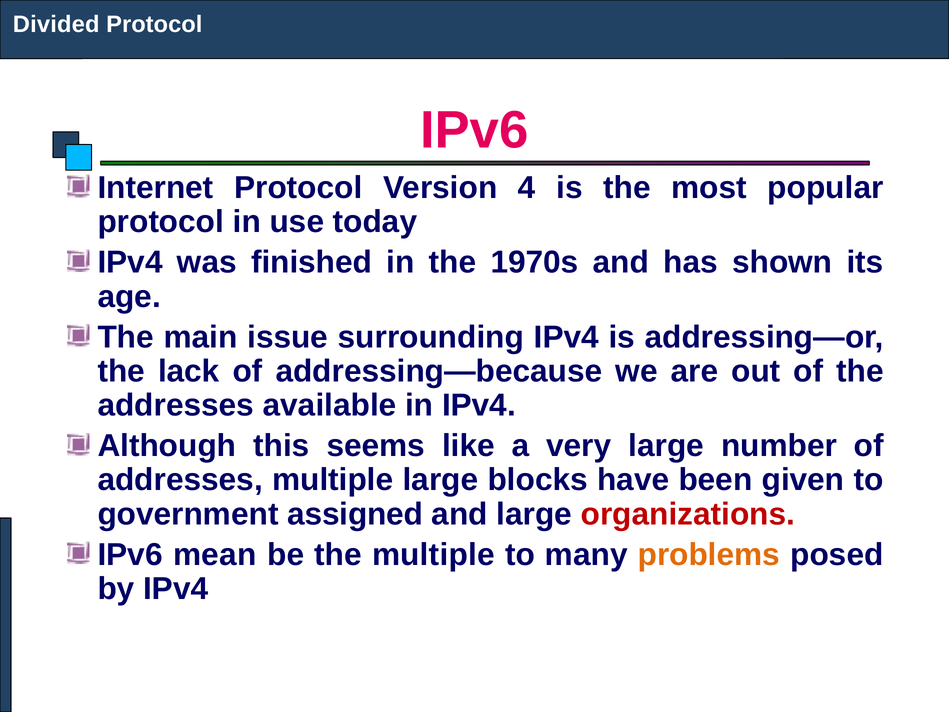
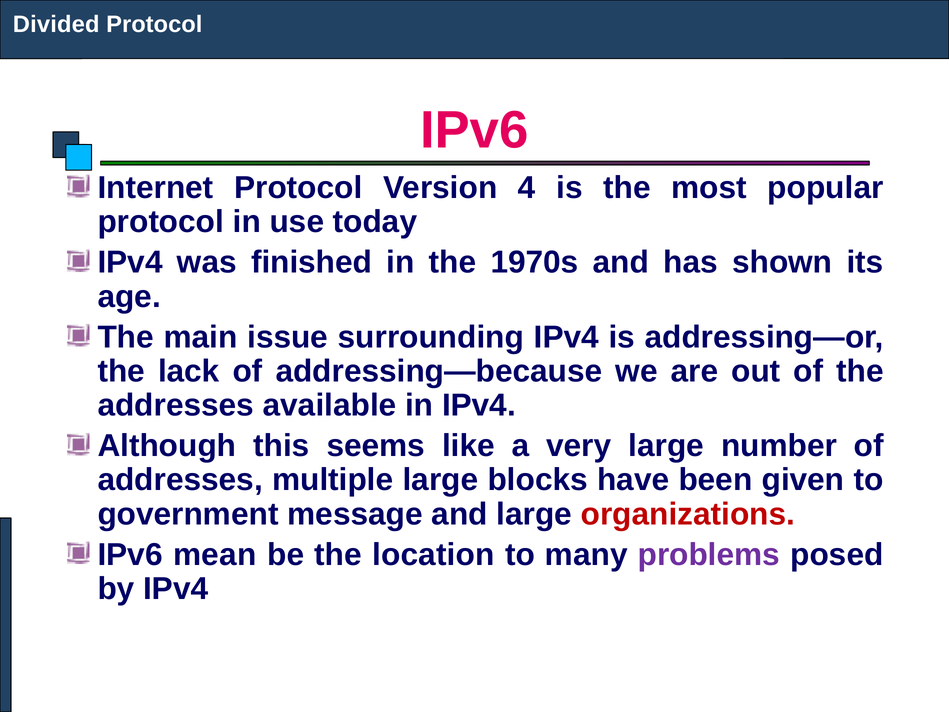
assigned: assigned -> message (355, 514)
the multiple: multiple -> location (433, 554)
problems colour: orange -> purple (709, 554)
